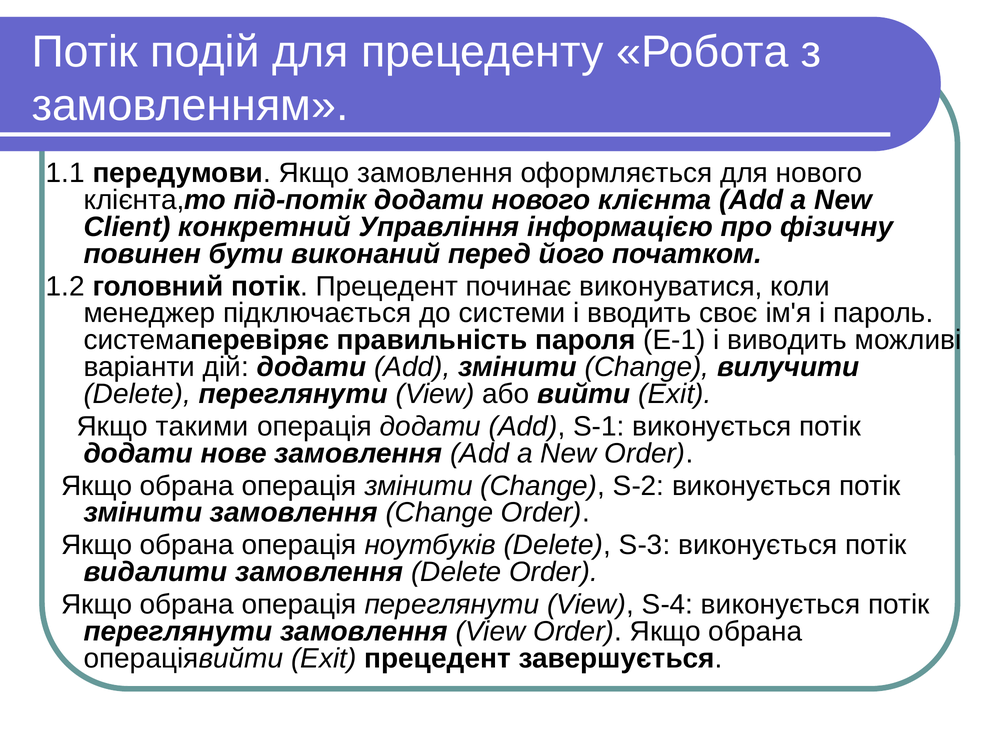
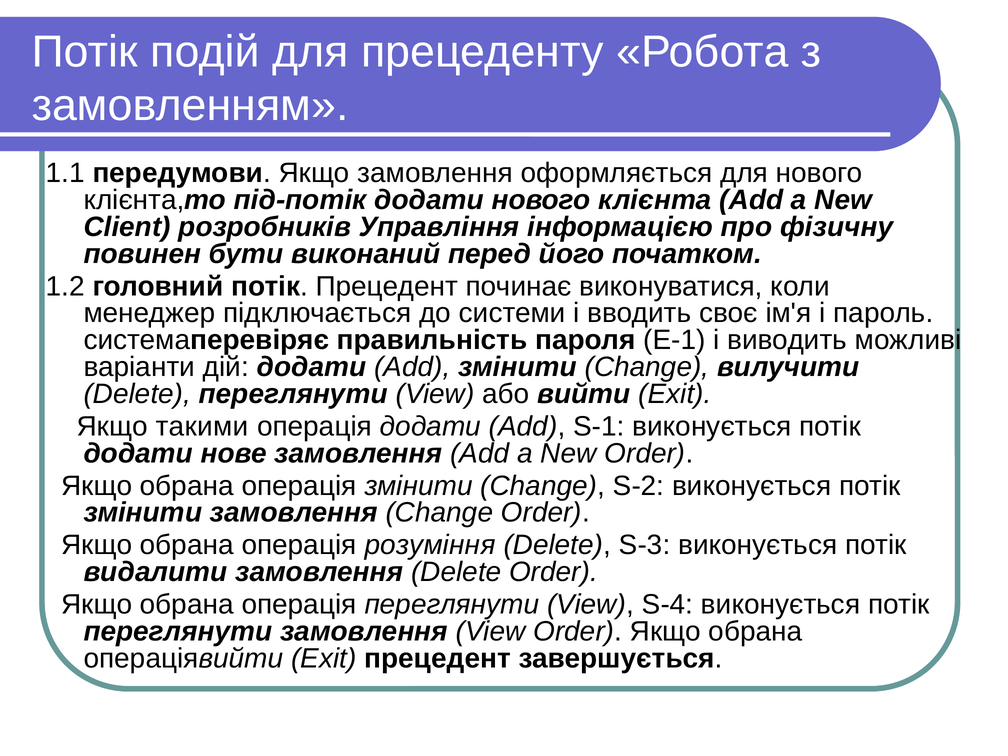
конкретний: конкретний -> розробників (265, 227)
ноутбуків: ноутбуків -> розуміння (430, 545)
